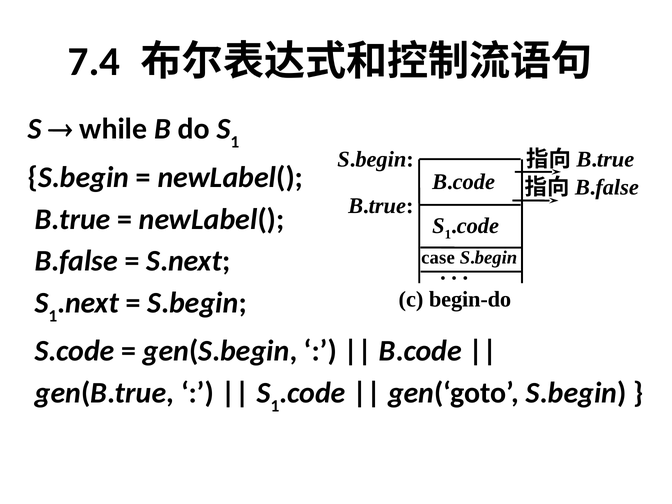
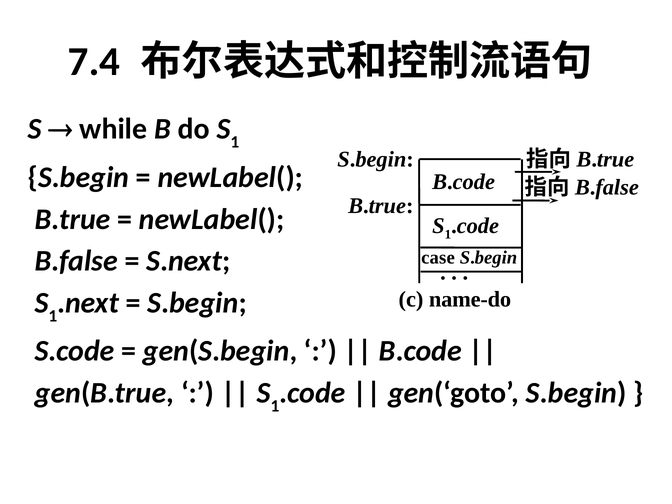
begin-do: begin-do -> name-do (470, 299)
